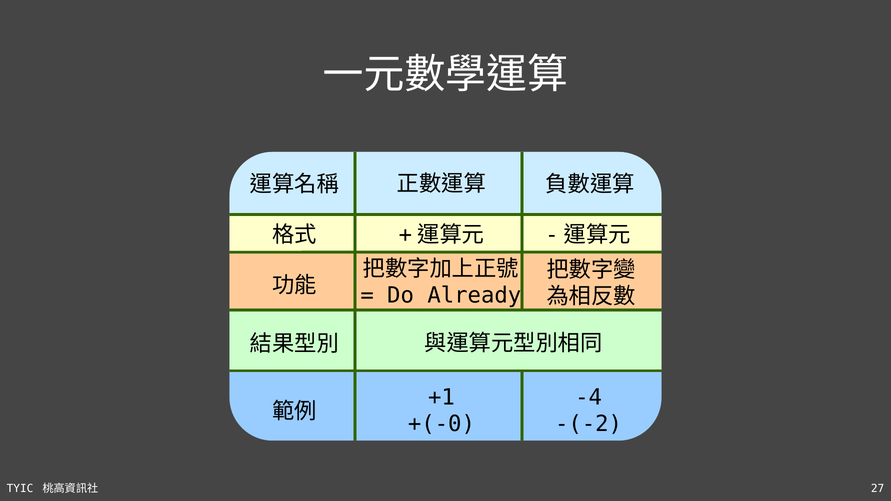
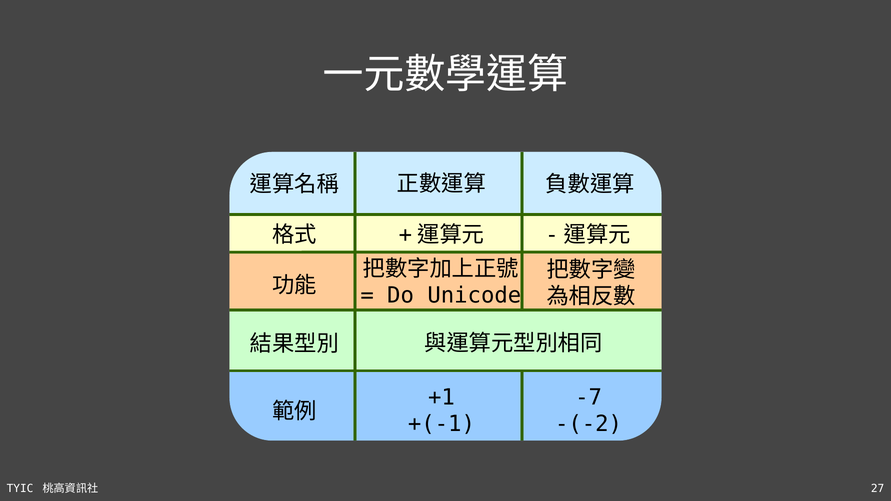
Already: Already -> Unicode (474, 296)
-4: -4 -> -7 (589, 397)
+(-0: +(-0 -> +(-1 (441, 424)
